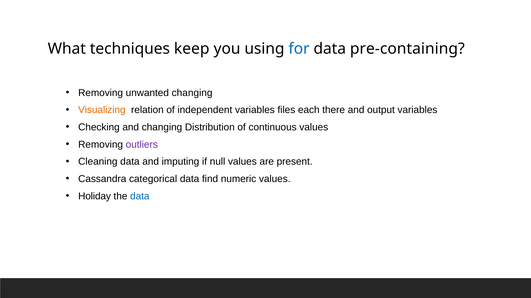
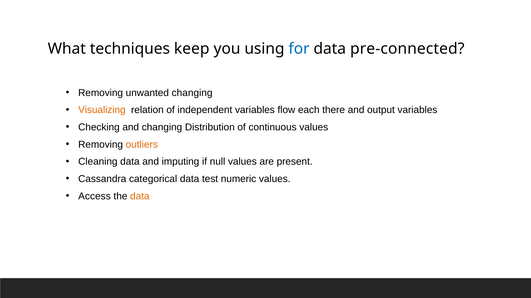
pre-containing: pre-containing -> pre-connected (407, 49)
files: files -> flow (286, 110)
outliers colour: purple -> orange (142, 145)
find: find -> test (210, 179)
Holiday: Holiday -> Access (94, 197)
data colour: blue -> orange (140, 197)
